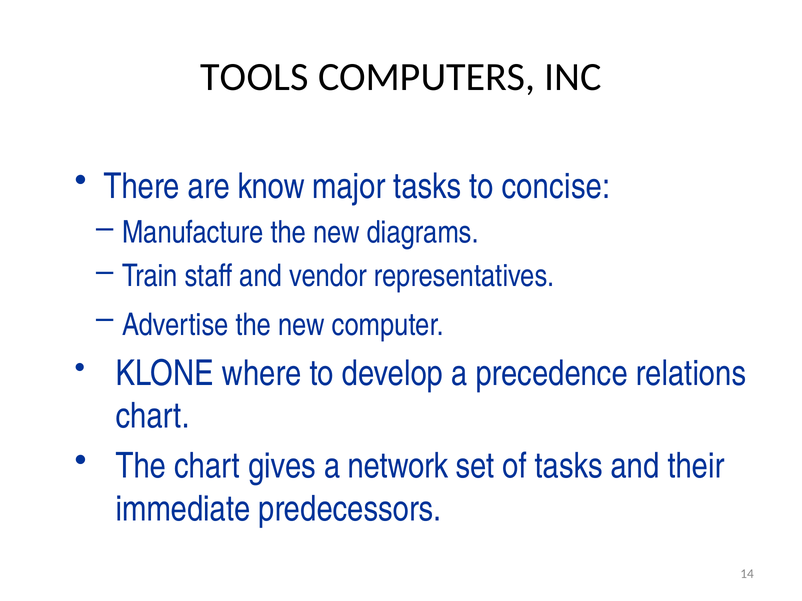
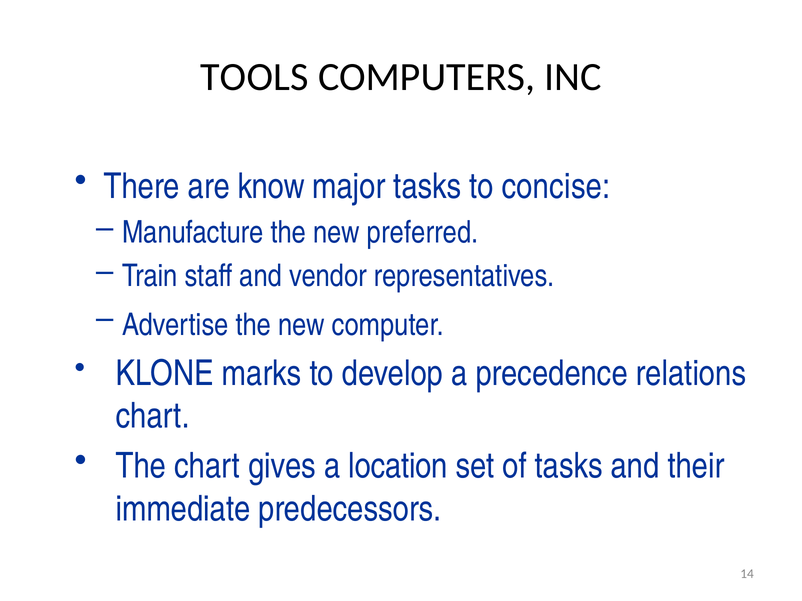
diagrams: diagrams -> preferred (423, 233)
where: where -> marks (262, 374)
network: network -> location (398, 466)
